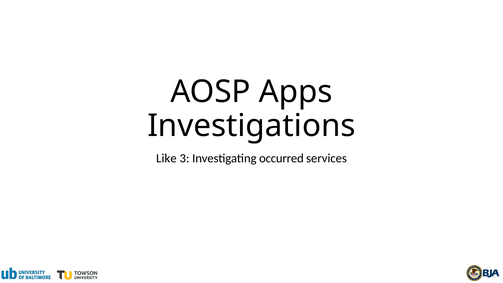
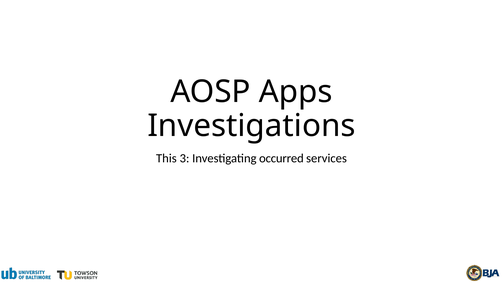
Like: Like -> This (166, 158)
